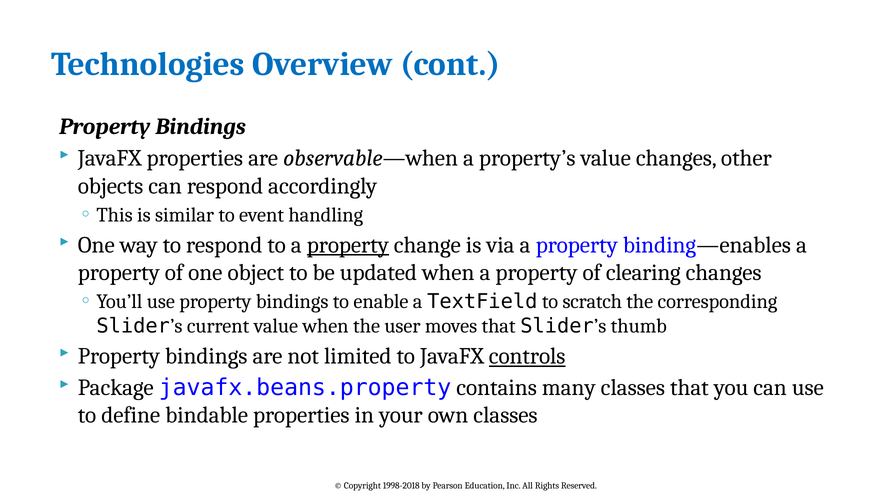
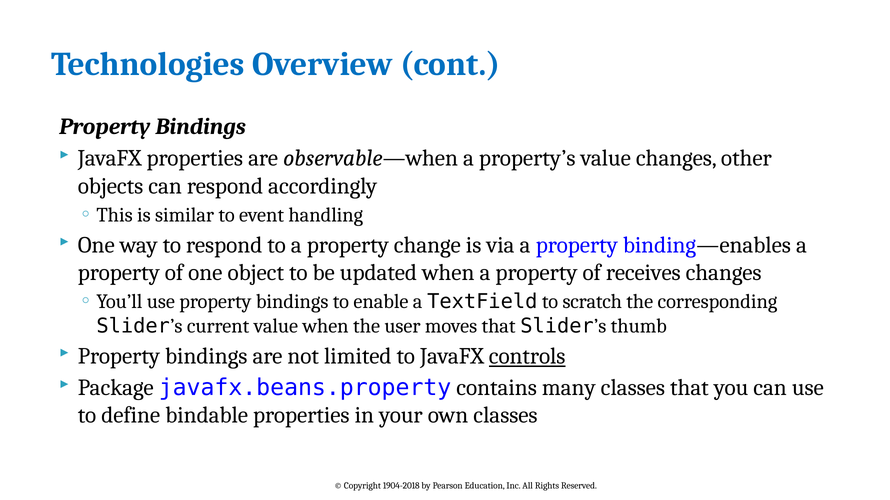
property underline: present -> none (348, 245)
clearing: clearing -> receives (643, 273)
1998-2018: 1998-2018 -> 1904-2018 (401, 486)
